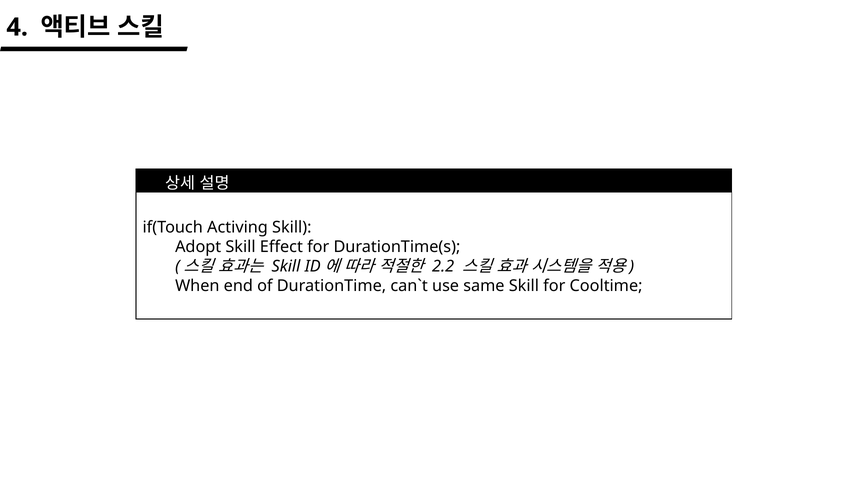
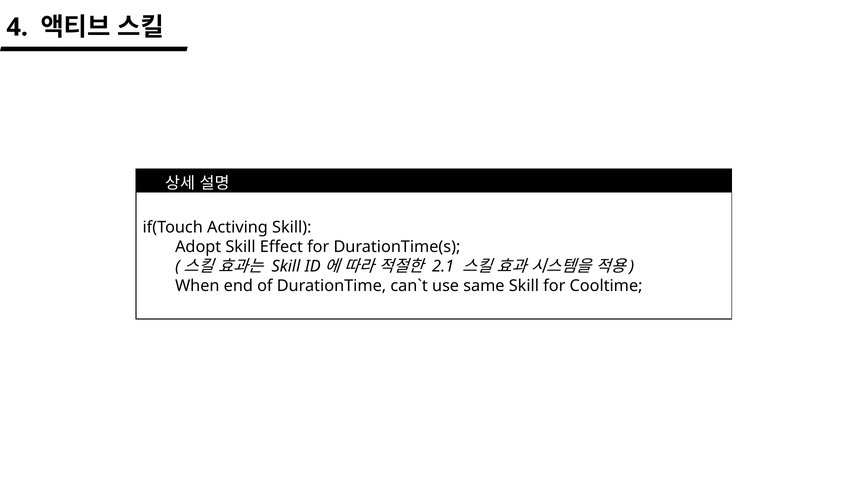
2.2: 2.2 -> 2.1 (443, 267)
